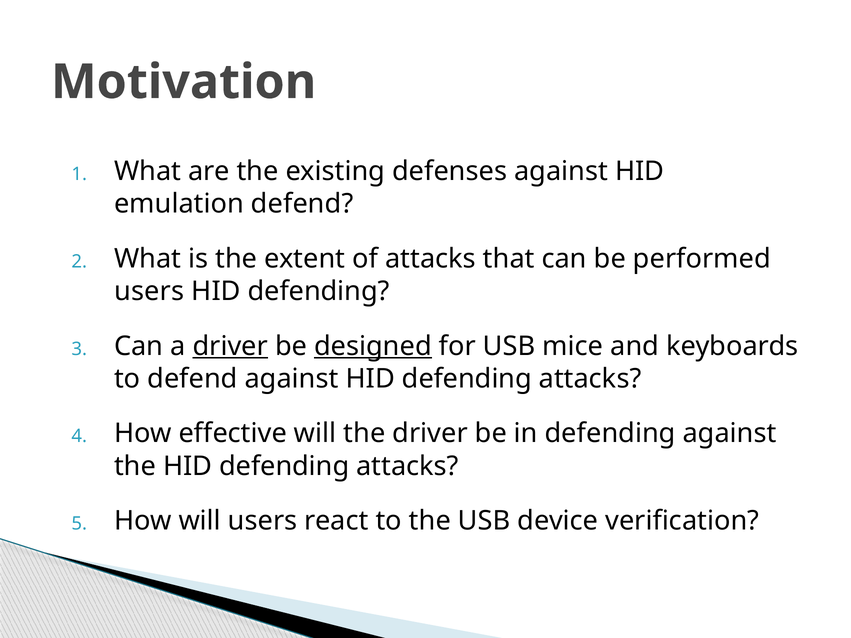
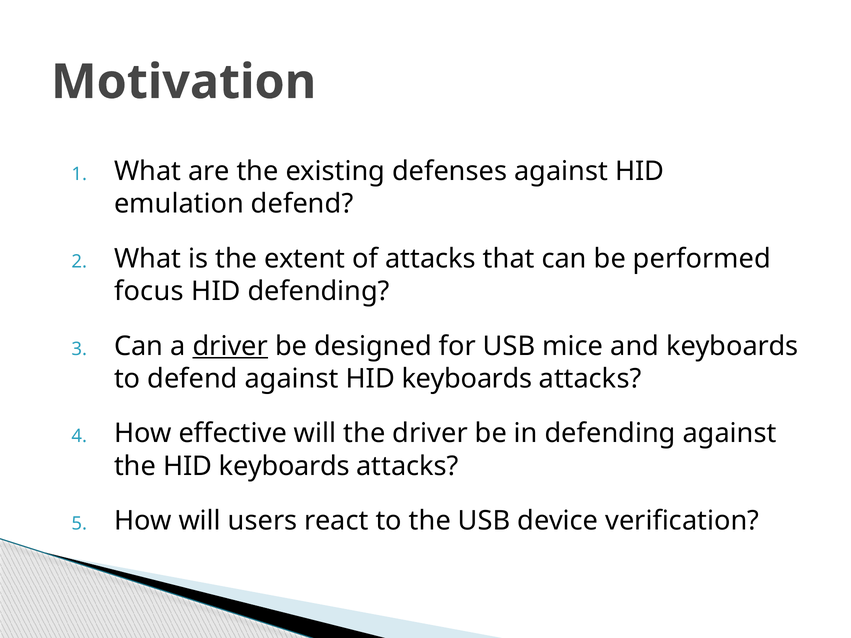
users: users -> focus (149, 291)
designed underline: present -> none (373, 346)
against HID defending: defending -> keyboards (467, 379)
the HID defending: defending -> keyboards (284, 466)
